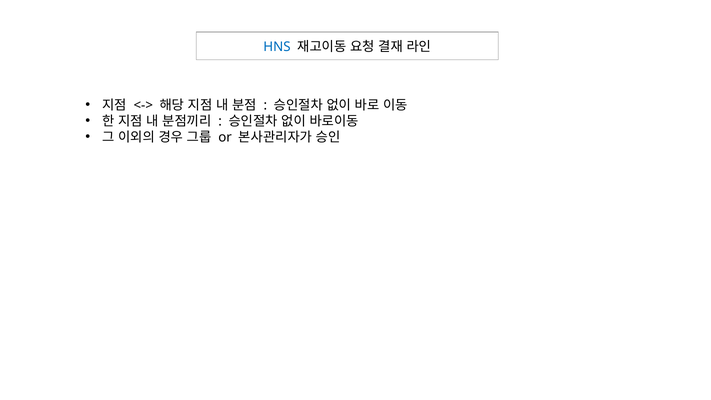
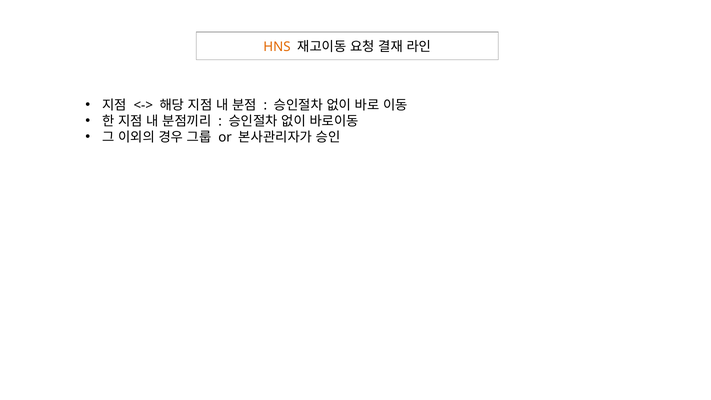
HNS colour: blue -> orange (277, 47)
